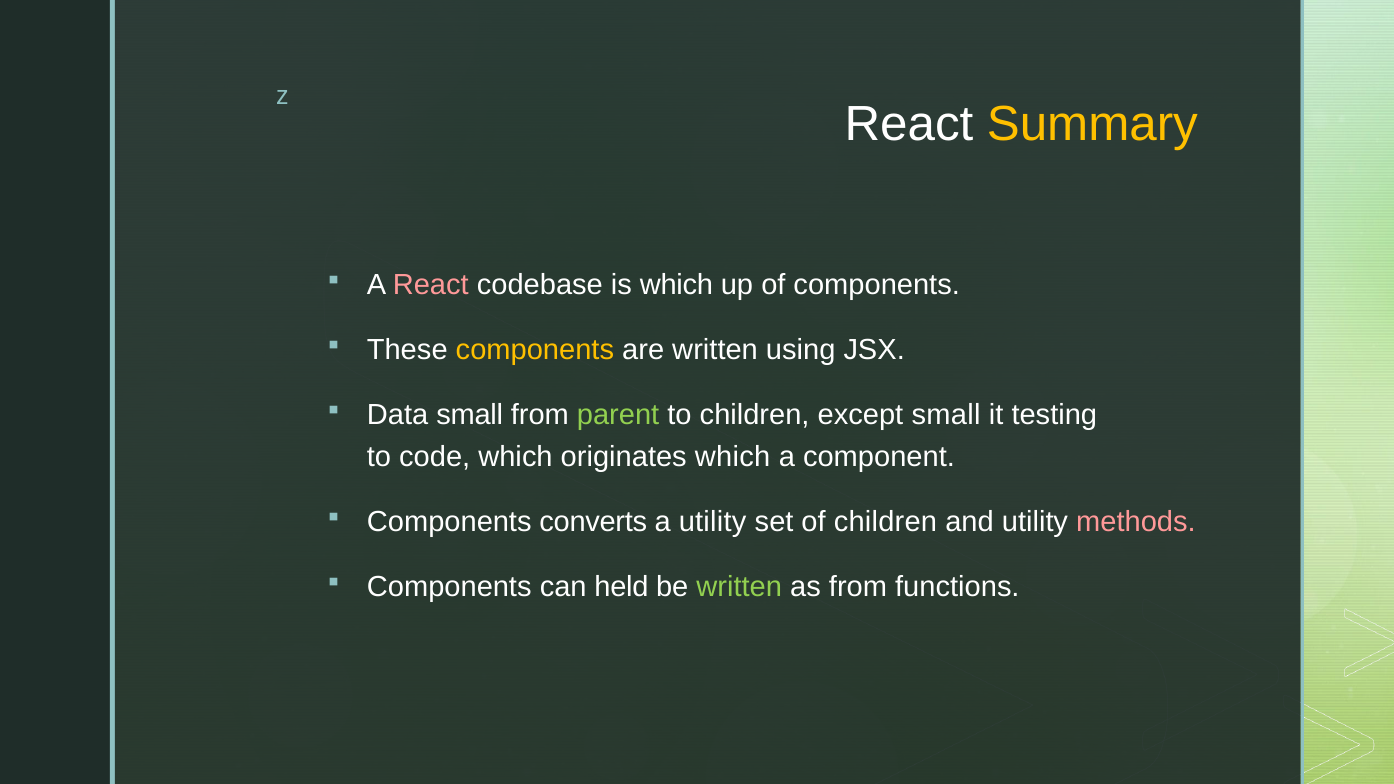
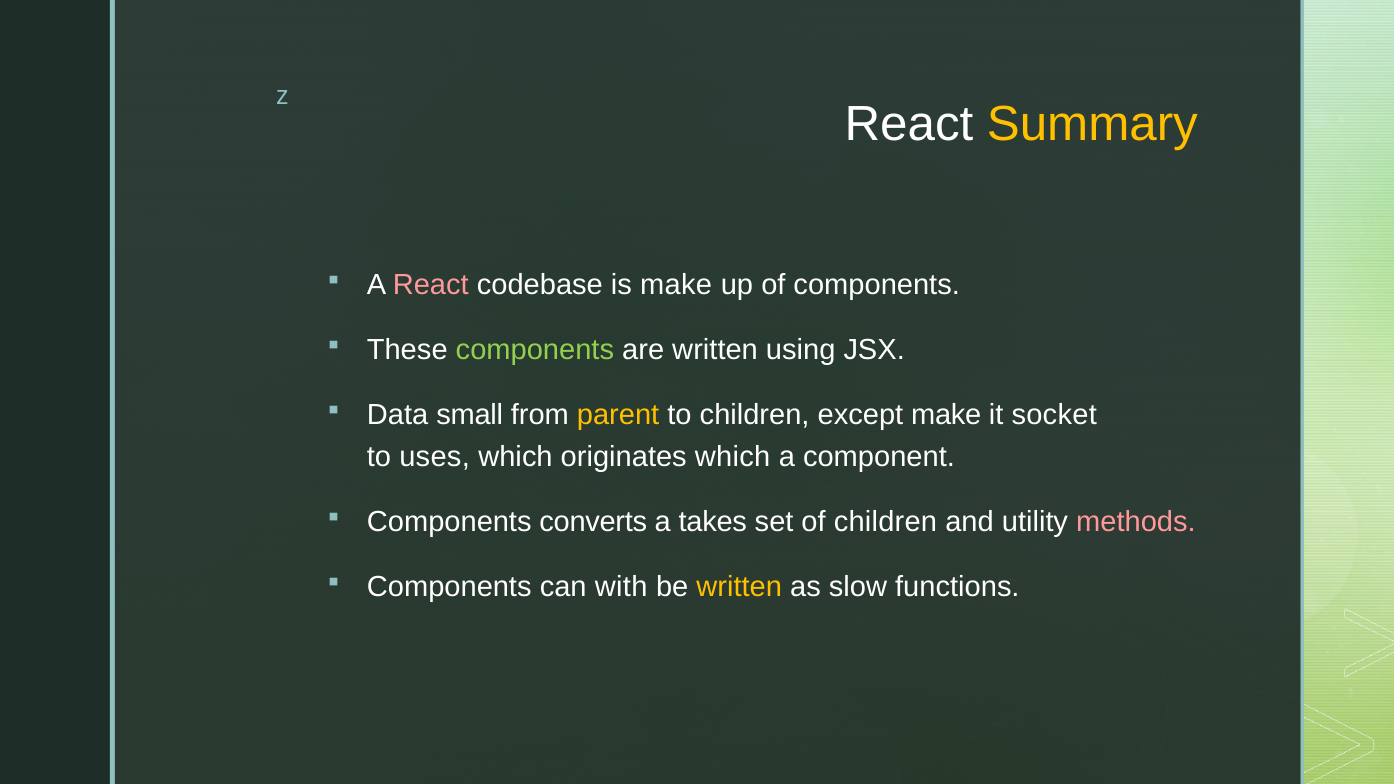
is which: which -> make (676, 285)
components colour: yellow -> light green (535, 350)
parent colour: light green -> yellow (618, 415)
except small: small -> make (946, 415)
testing: testing -> socket (1054, 415)
code: code -> uses (435, 457)
a utility: utility -> takes (713, 522)
held: held -> with (621, 587)
written colour: light green -> yellow (739, 587)
as from: from -> slow (858, 587)
